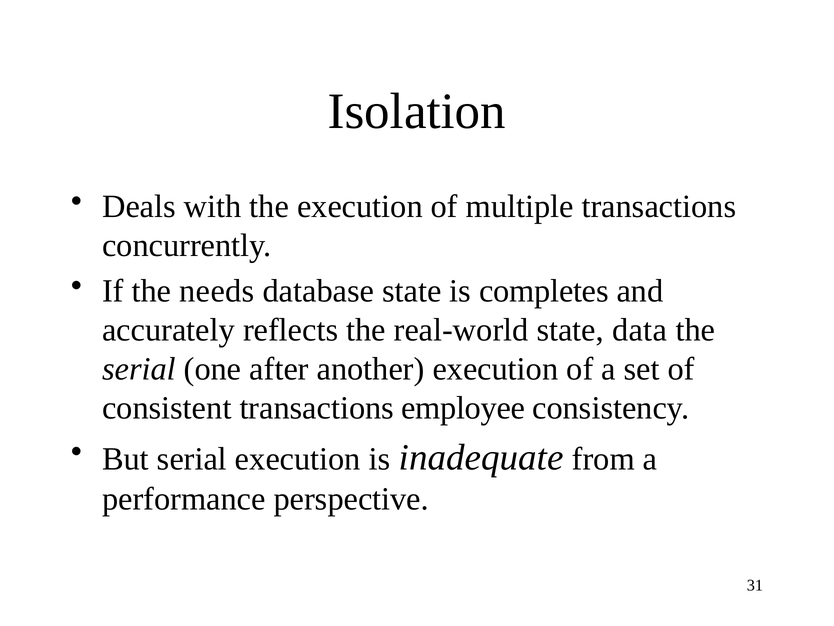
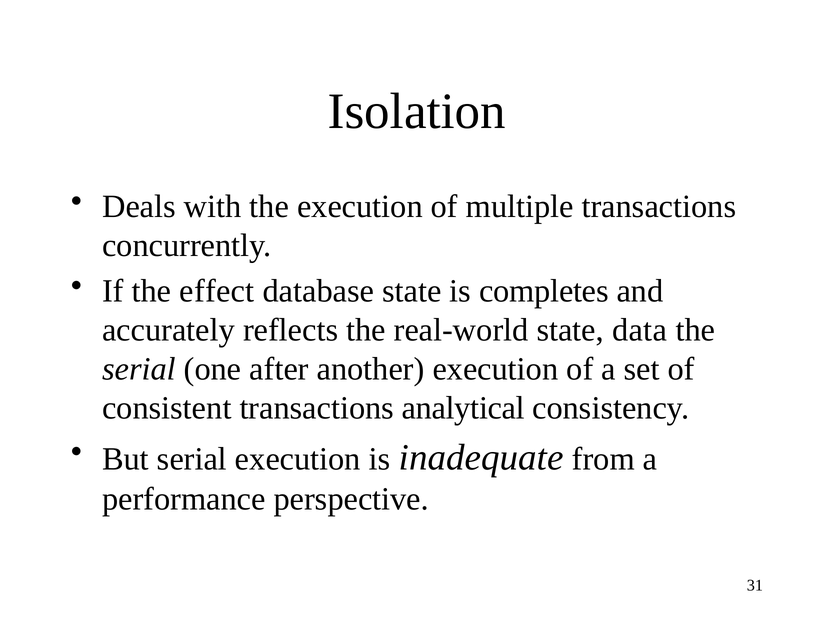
needs: needs -> effect (217, 291)
employee: employee -> analytical (463, 408)
